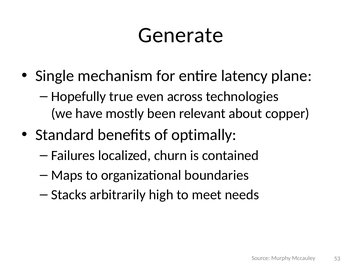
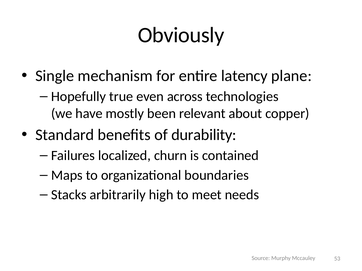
Generate: Generate -> Obviously (181, 35)
optimally: optimally -> durability (204, 135)
